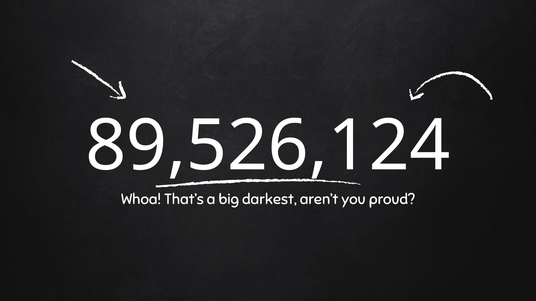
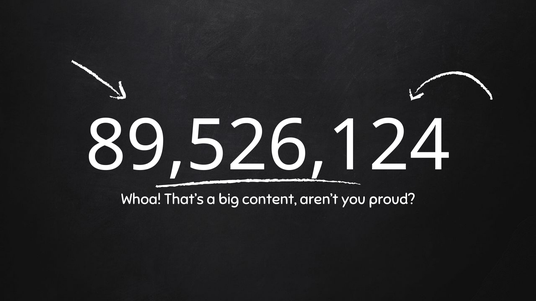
darkest: darkest -> content (269, 200)
